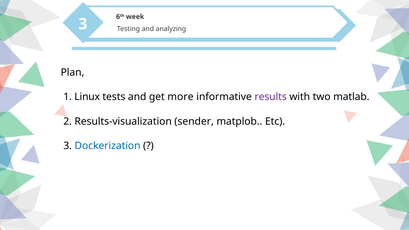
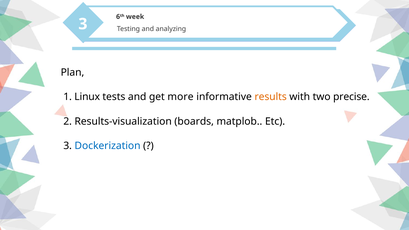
results colour: purple -> orange (271, 97)
matlab: matlab -> precise (351, 97)
sender: sender -> boards (194, 121)
